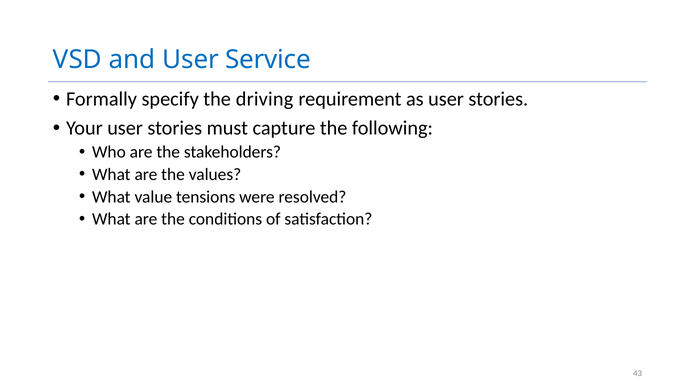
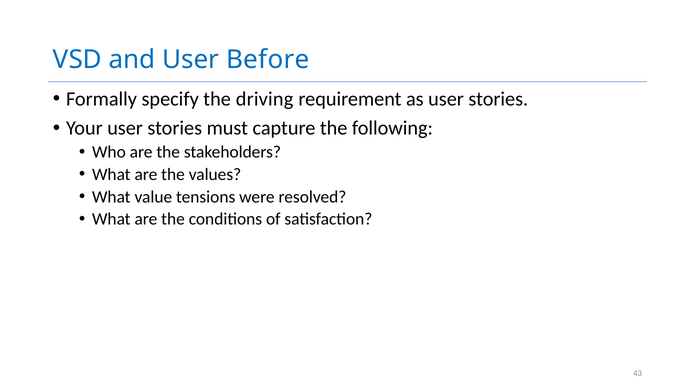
Service: Service -> Before (268, 60)
